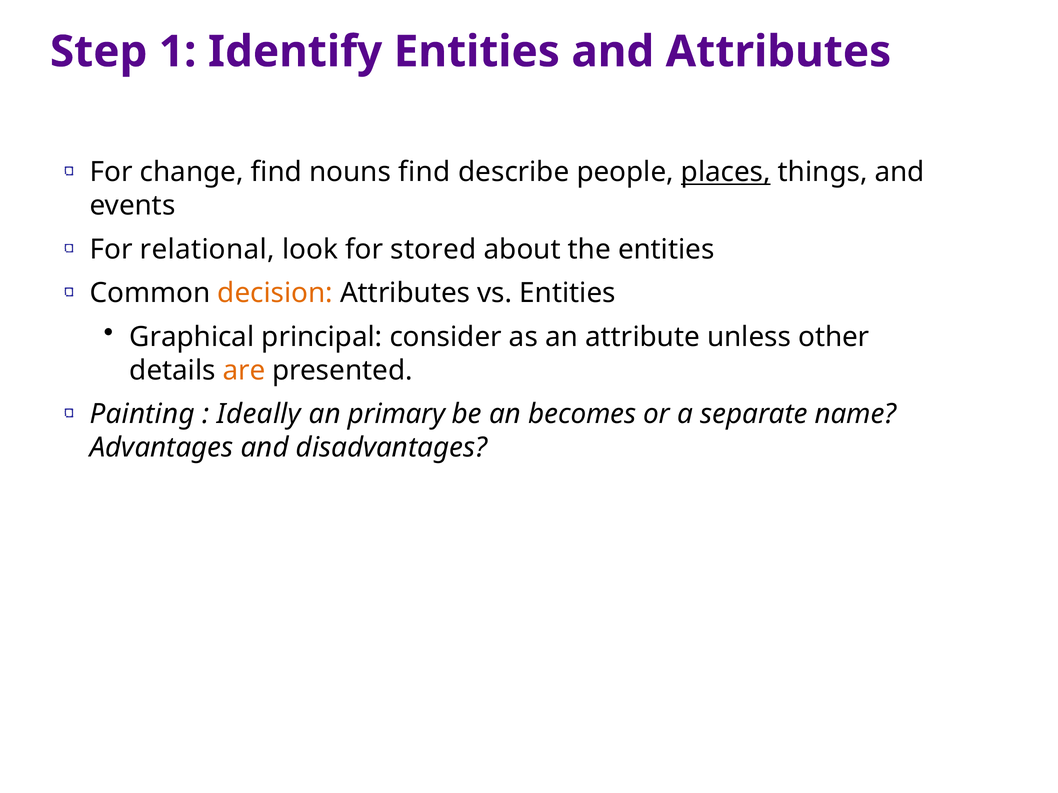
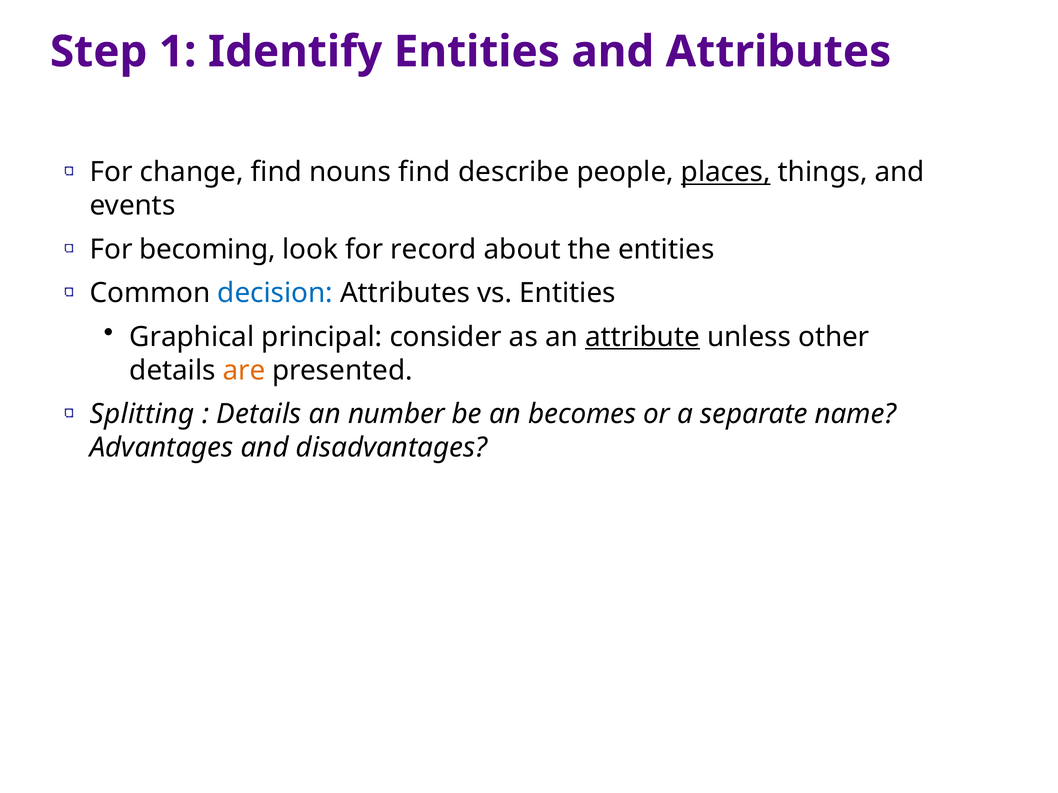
relational: relational -> becoming (208, 250)
stored: stored -> record (433, 250)
decision colour: orange -> blue (275, 293)
attribute underline: none -> present (643, 337)
Painting: Painting -> Splitting (142, 414)
Ideally: Ideally -> Details (259, 414)
primary: primary -> number (396, 414)
